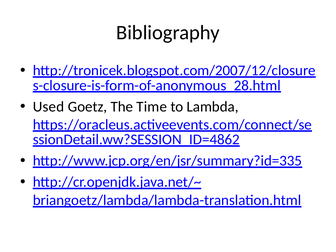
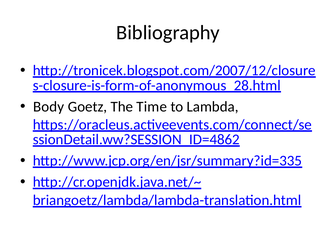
Used: Used -> Body (49, 107)
